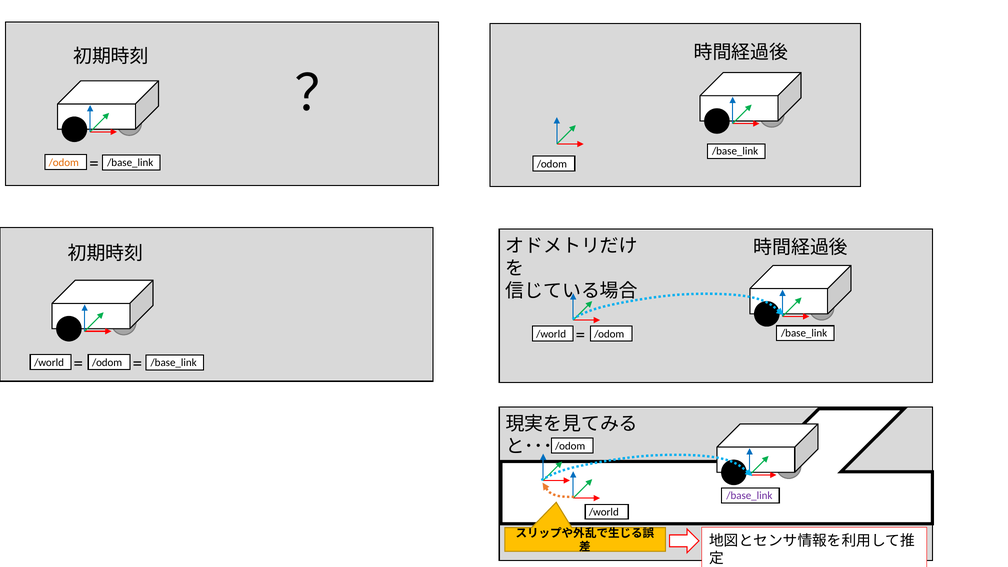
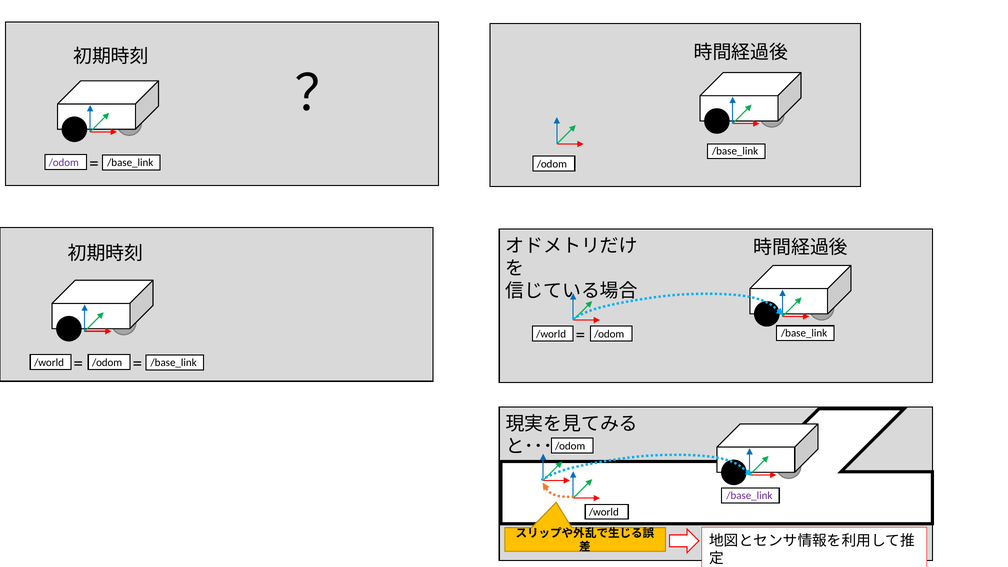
/odom colour: orange -> purple (64, 163)
